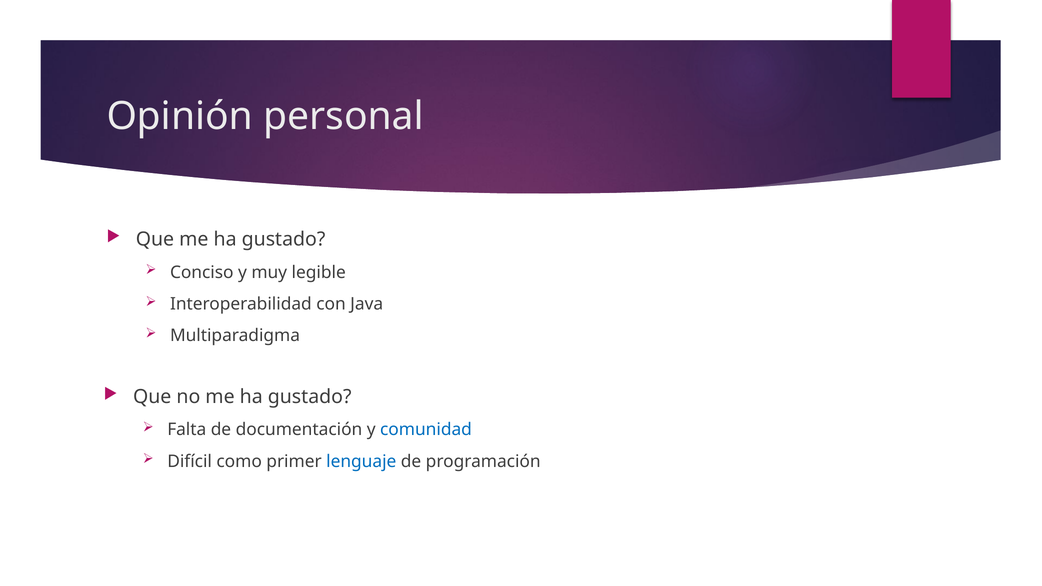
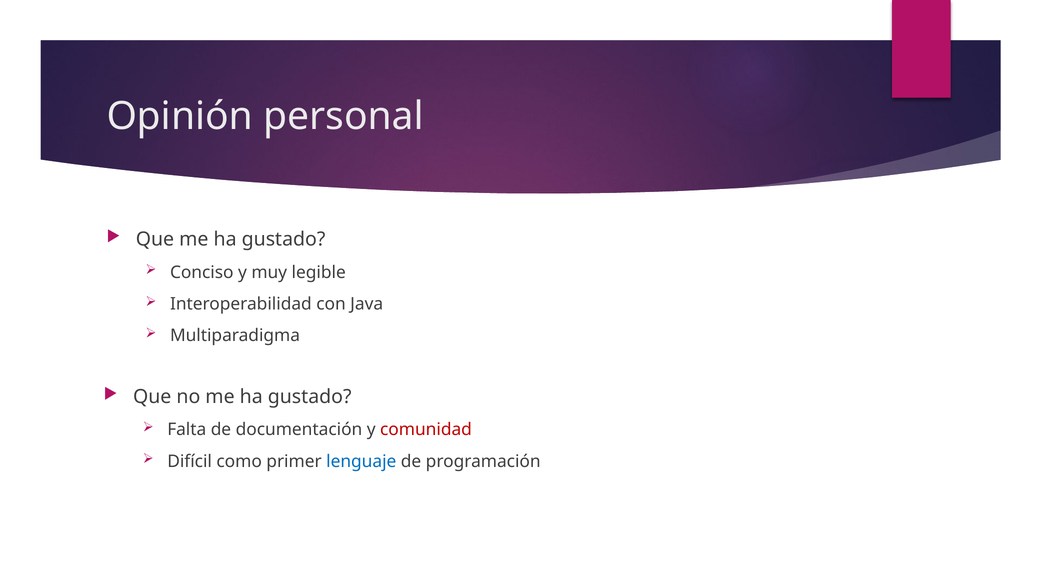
comunidad colour: blue -> red (426, 430)
